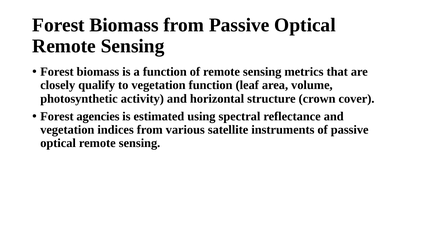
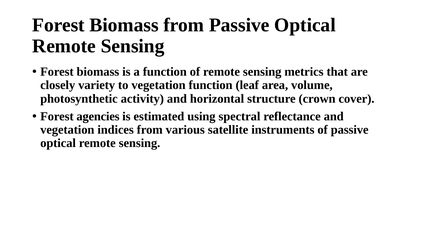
qualify: qualify -> variety (97, 85)
